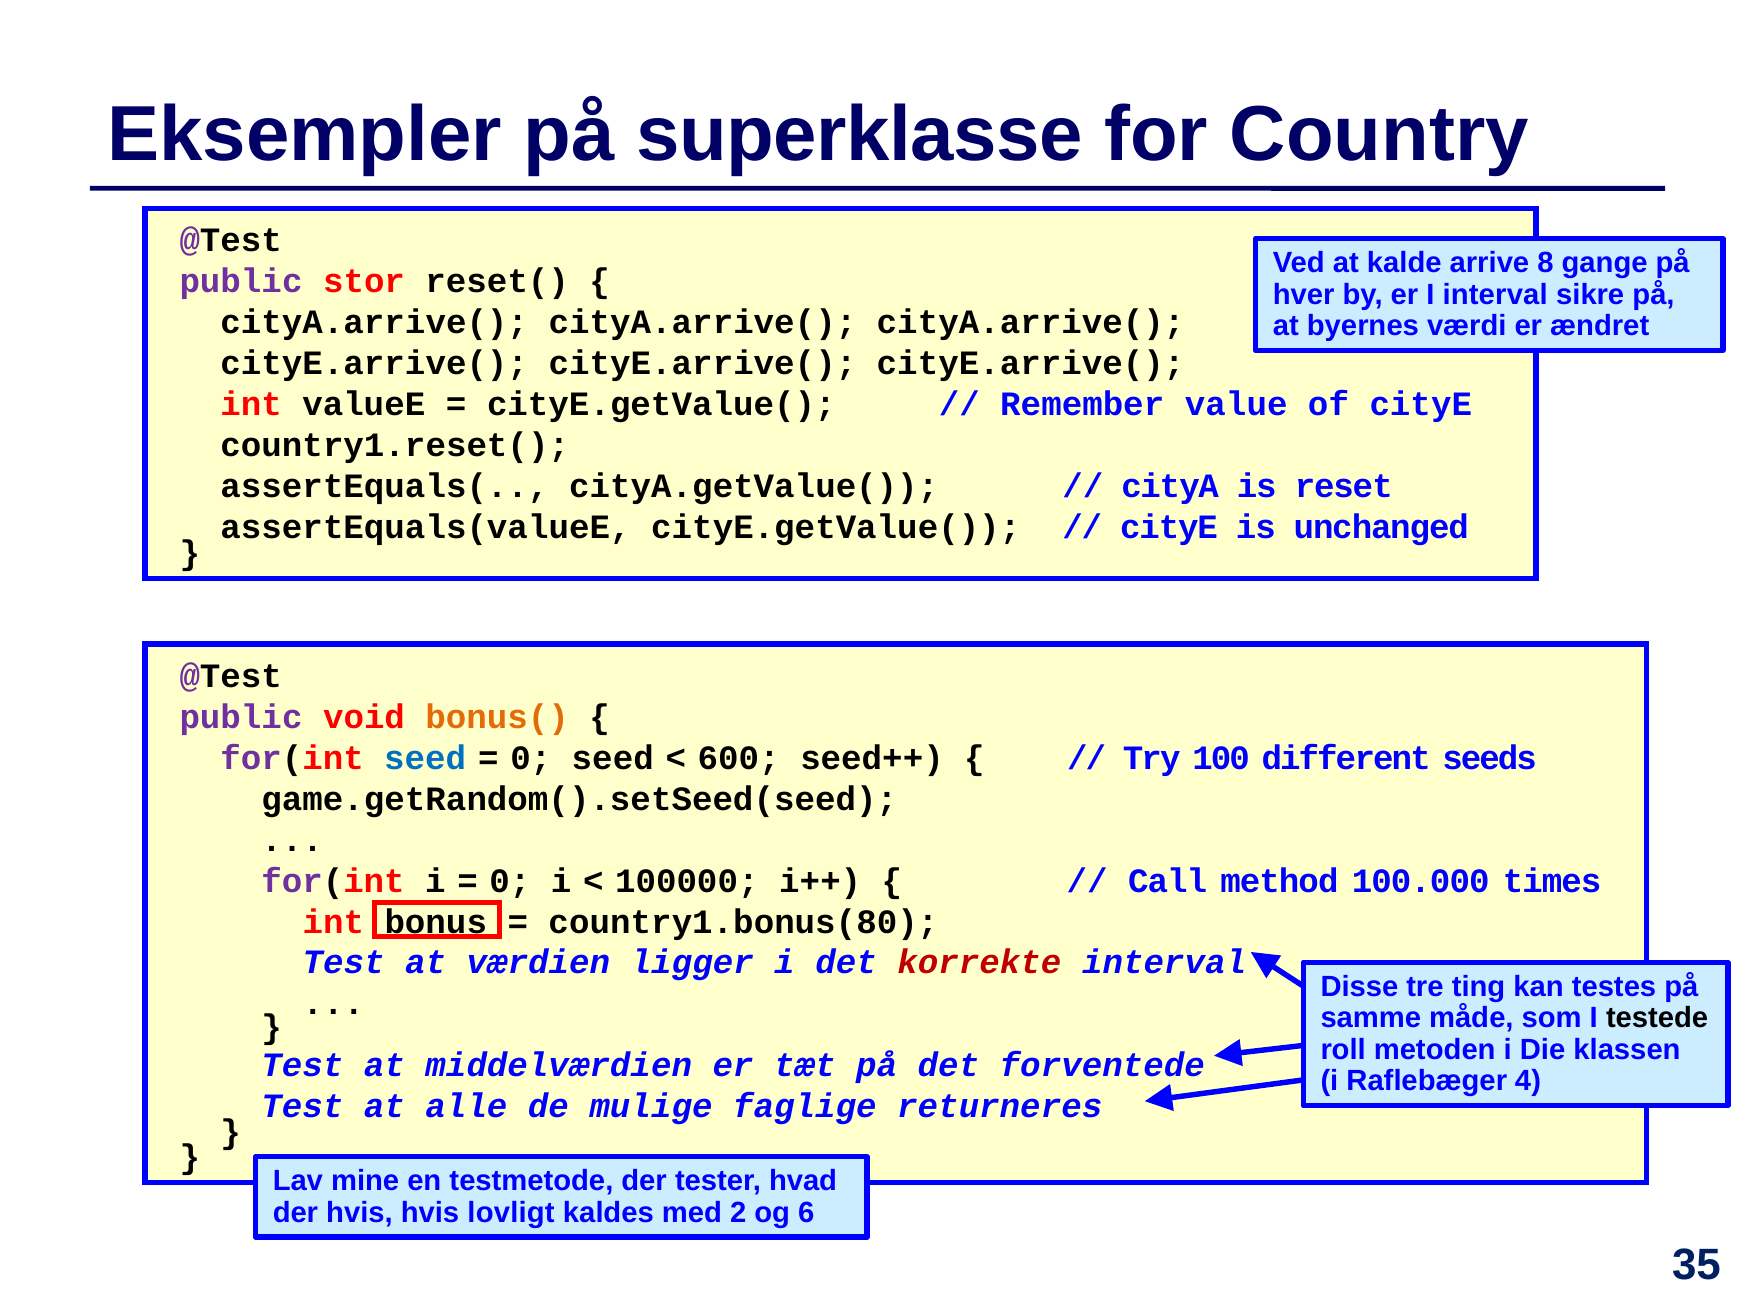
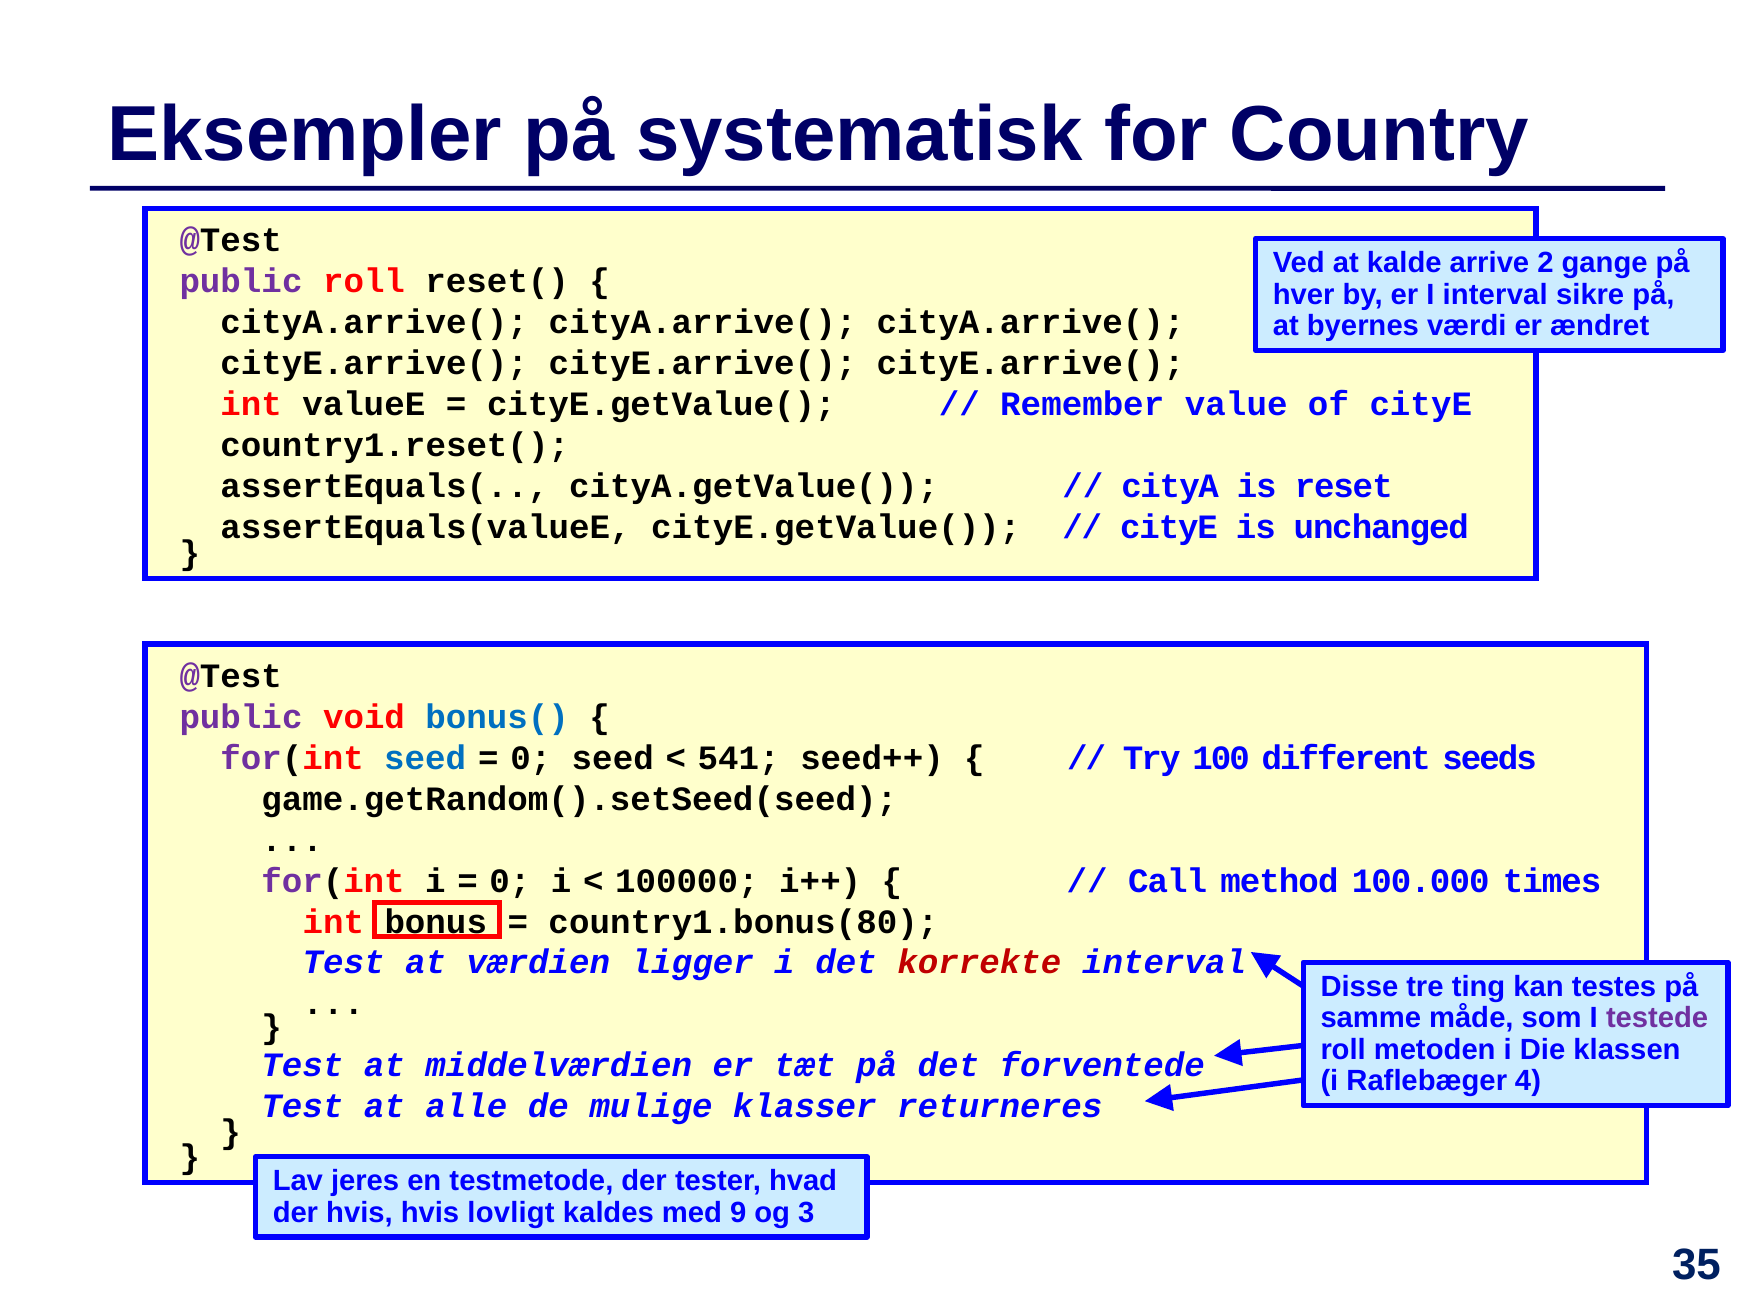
superklasse: superklasse -> systematisk (859, 135)
8: 8 -> 2 (1545, 263)
public stor: stor -> roll (364, 281)
bonus( colour: orange -> blue (497, 717)
600: 600 -> 541 (739, 758)
testede colour: black -> purple (1657, 1018)
faglige: faglige -> klasser (805, 1106)
mine: mine -> jeres (365, 1181)
2: 2 -> 9 (738, 1213)
6: 6 -> 3 (806, 1213)
